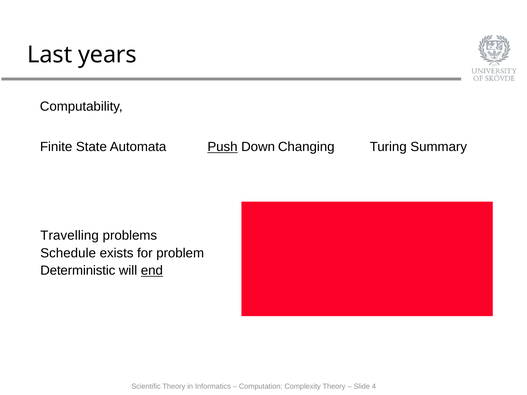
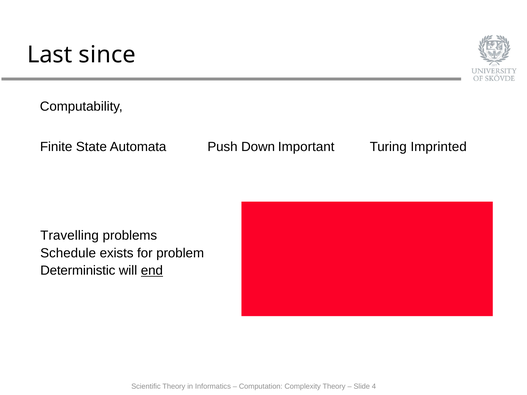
years: years -> since (107, 55)
Push underline: present -> none (222, 147)
Changing: Changing -> Important (306, 147)
Summary: Summary -> Imprinted (439, 147)
